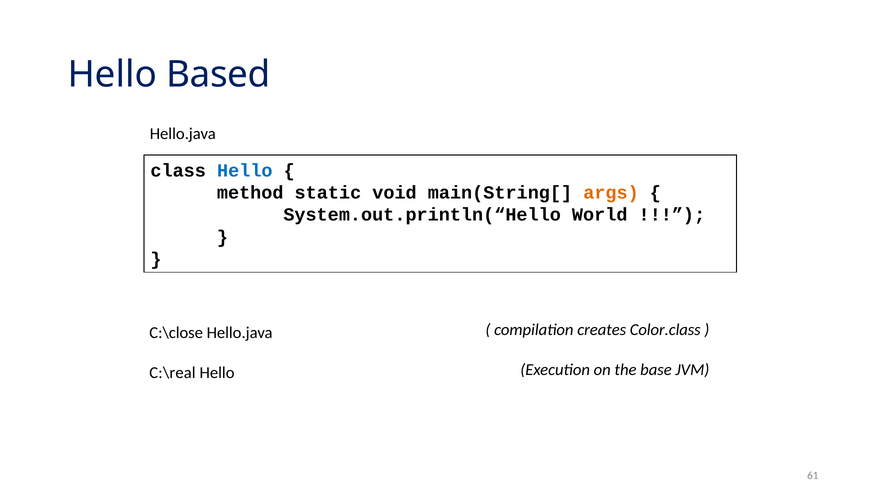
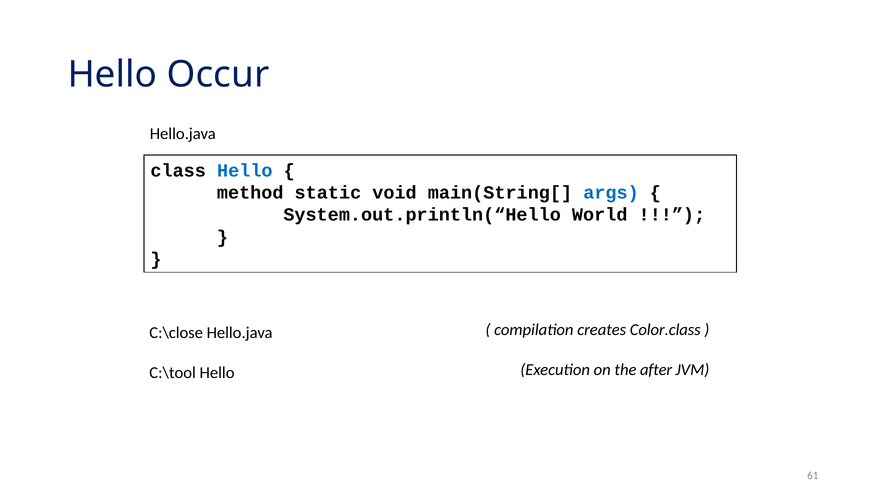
Based: Based -> Occur (218, 74)
args colour: orange -> blue (611, 193)
base: base -> after (656, 370)
C:\real: C:\real -> C:\tool (173, 373)
